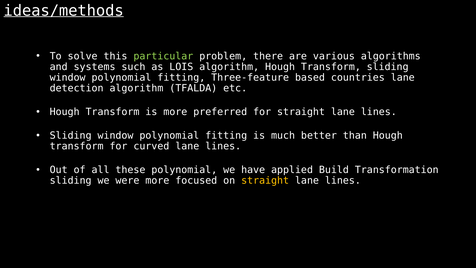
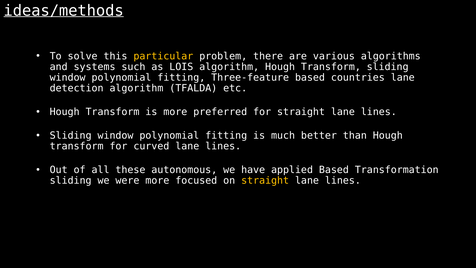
particular colour: light green -> yellow (163, 56)
these polynomial: polynomial -> autonomous (184, 170)
applied Build: Build -> Based (334, 170)
